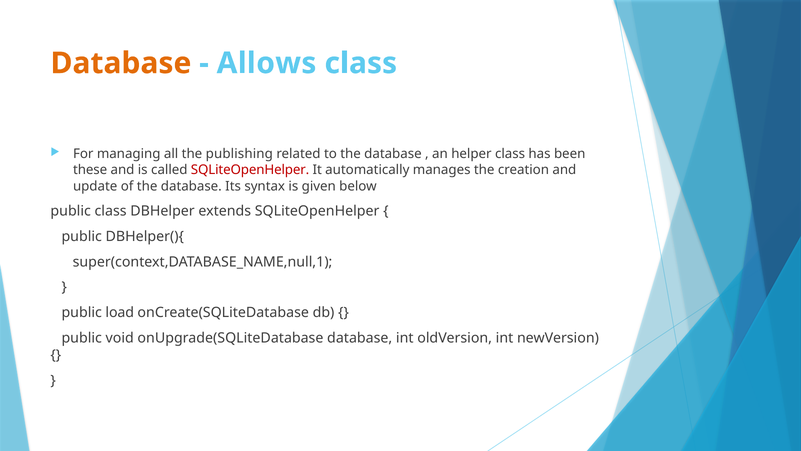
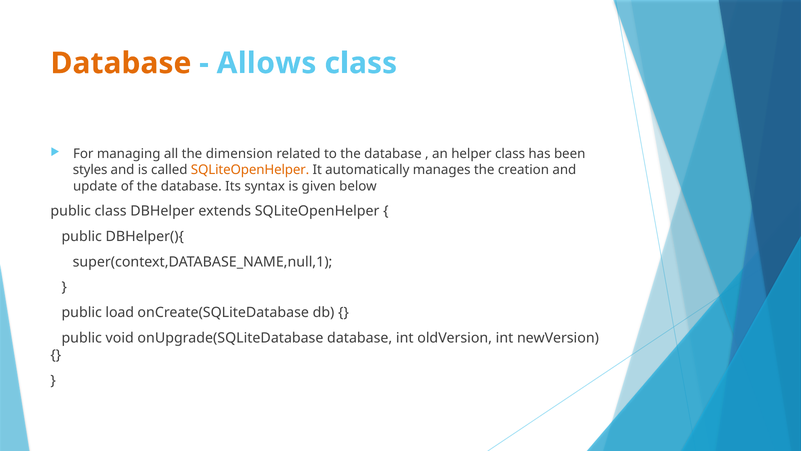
publishing: publishing -> dimension (239, 154)
these: these -> styles (90, 170)
SQLiteOpenHelper colour: red -> orange (250, 170)
